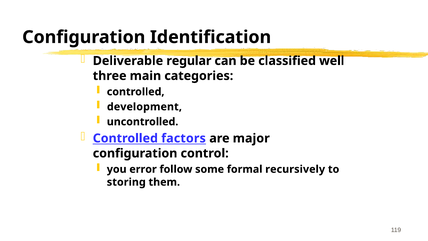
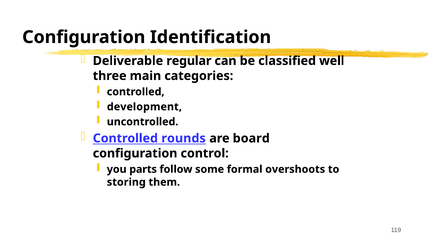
factors: factors -> rounds (184, 138)
major: major -> board (251, 138)
error: error -> parts (143, 169)
recursively: recursively -> overshoots (295, 169)
